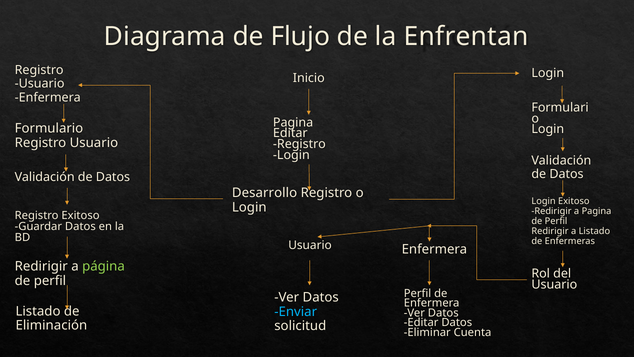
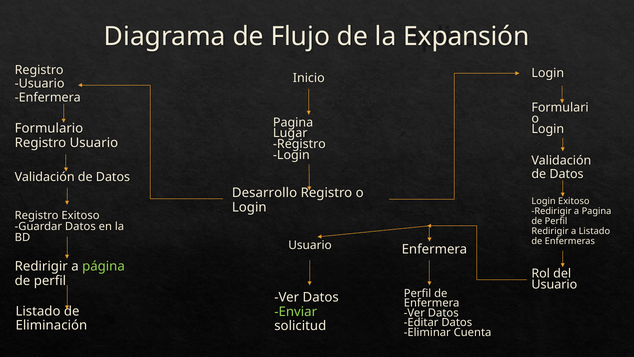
Enfrentan: Enfrentan -> Expansión (466, 36)
Editar: Editar -> Lugar (290, 133)
Enviar colour: light blue -> light green (296, 311)
